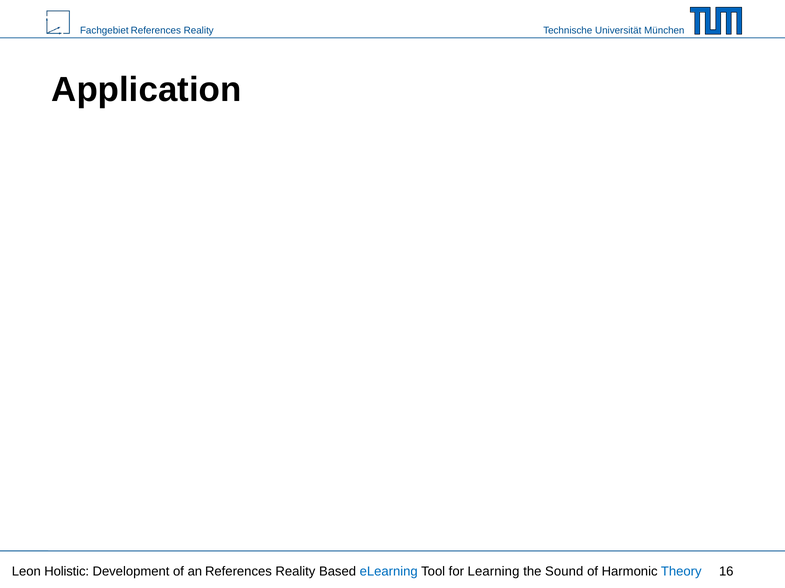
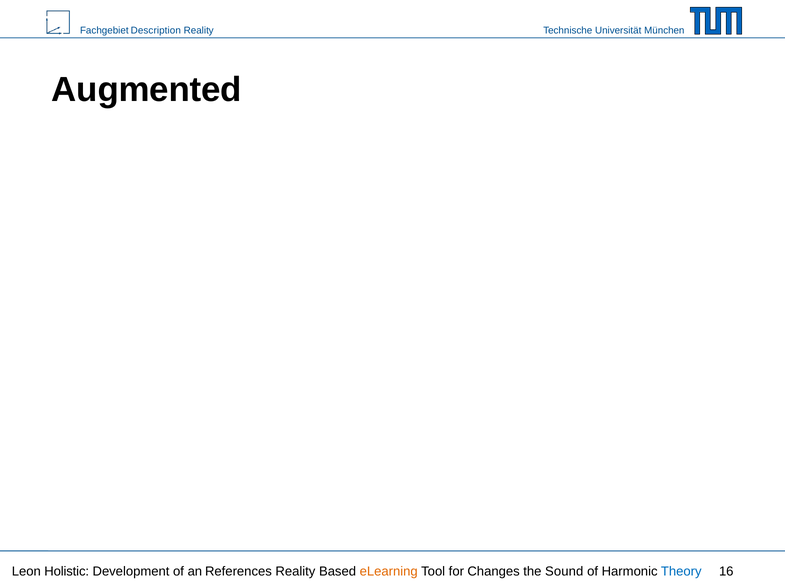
References: References -> Description (156, 30)
Application: Application -> Augmented (146, 90)
eLearning colour: blue -> orange (389, 572)
Learning: Learning -> Changes (494, 572)
